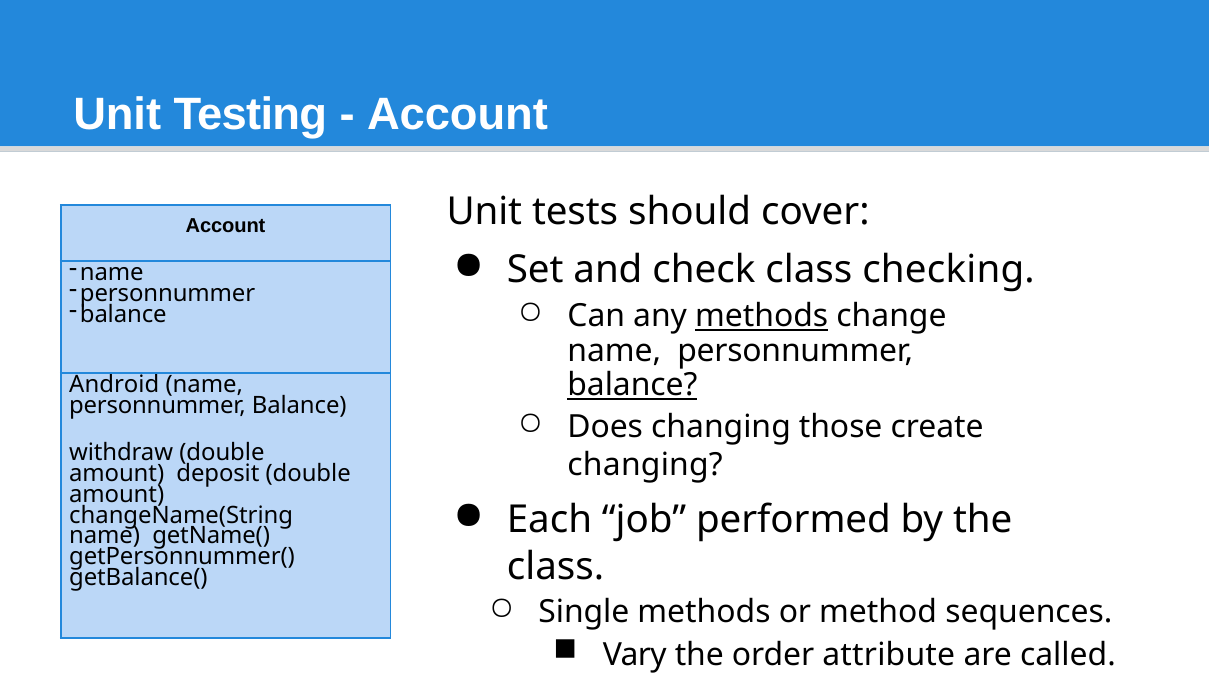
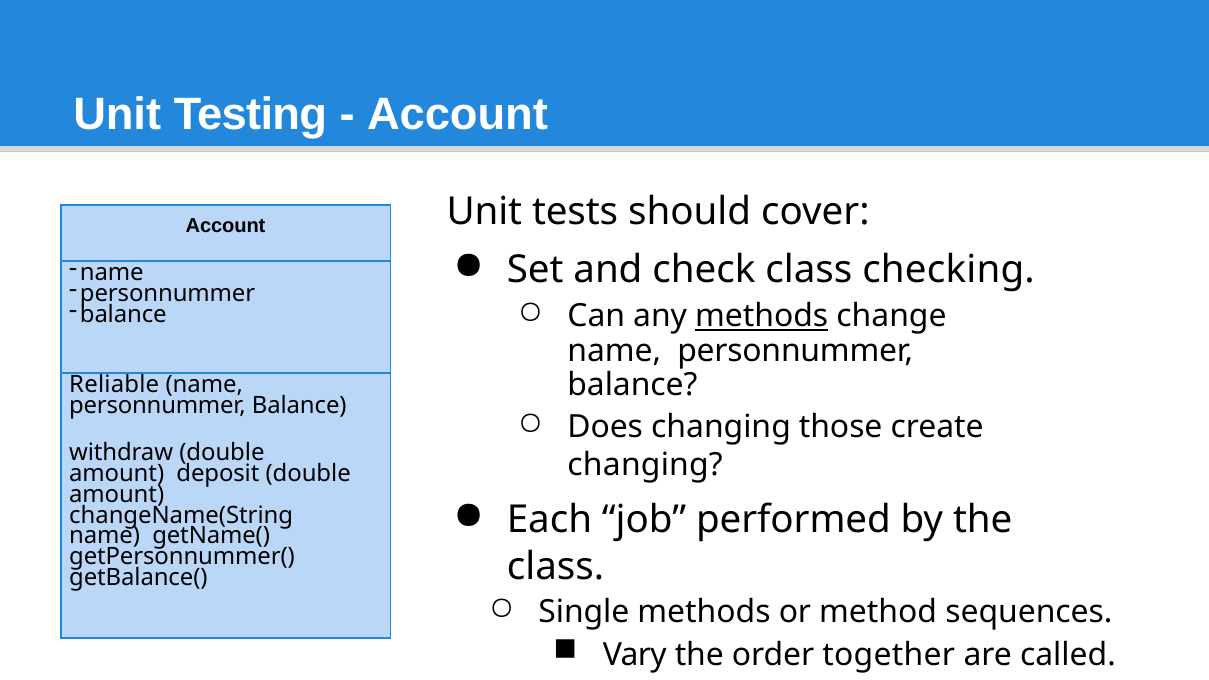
balance underline: present -> none (632, 385)
Android: Android -> Reliable (114, 384)
attribute: attribute -> together (889, 655)
